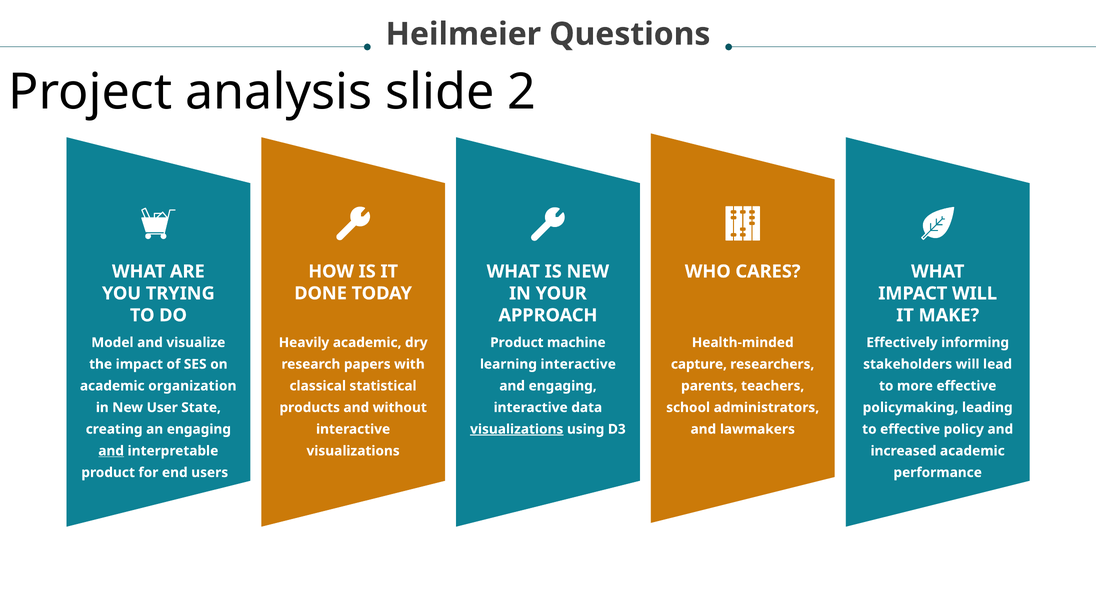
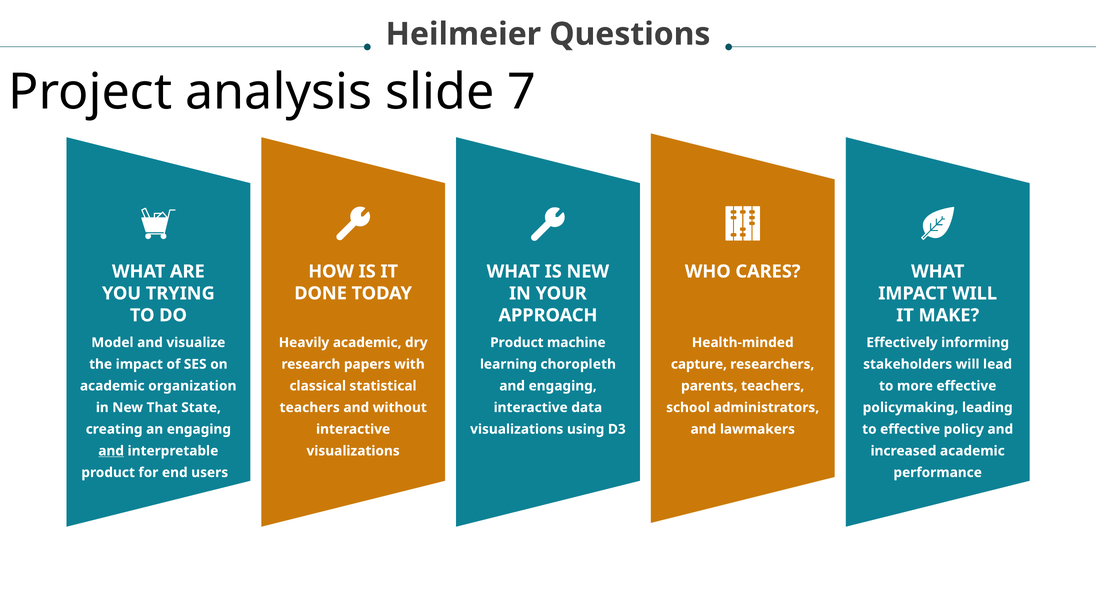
2: 2 -> 7 (522, 92)
learning interactive: interactive -> choropleth (578, 365)
User: User -> That (162, 408)
products: products -> teachers (310, 408)
visualizations underline: present -> none (517, 430)
